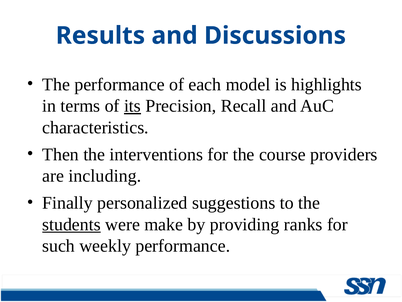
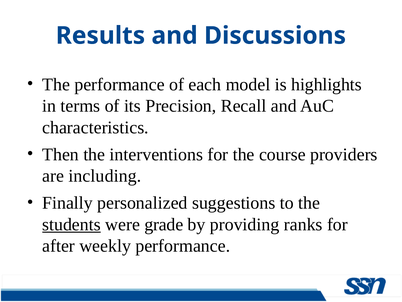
its underline: present -> none (132, 106)
make: make -> grade (164, 224)
such: such -> after (59, 246)
